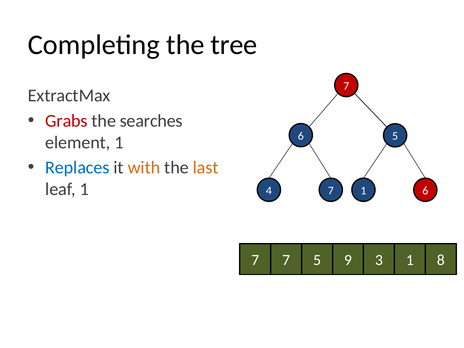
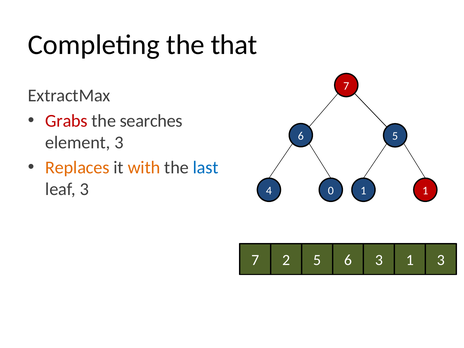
tree: tree -> that (234, 45)
element 1: 1 -> 3 (119, 142)
Replaces colour: blue -> orange (77, 168)
last colour: orange -> blue (206, 168)
leaf 1: 1 -> 3 (84, 189)
4 7: 7 -> 0 (331, 191)
6: 6 -> 1 (425, 191)
7: 7 -> 2 (286, 260)
5 9: 9 -> 6 (348, 260)
1 8: 8 -> 3 (441, 260)
